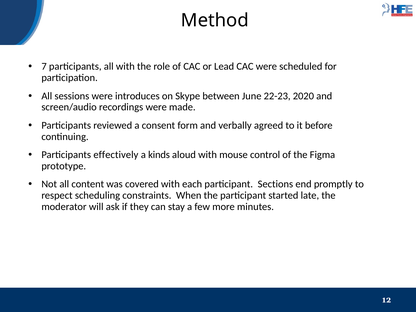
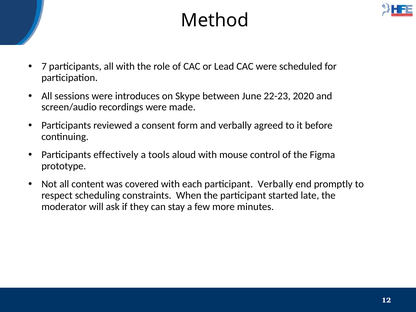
kinds: kinds -> tools (159, 155)
participant Sections: Sections -> Verbally (275, 184)
